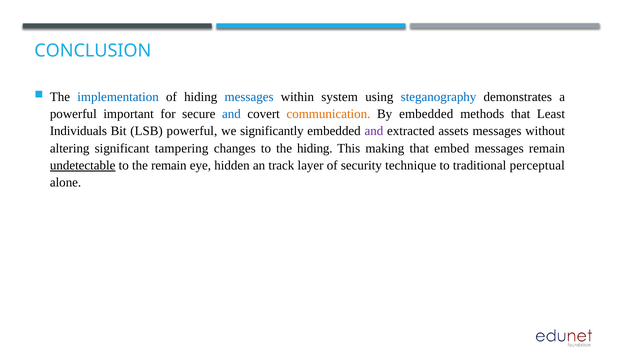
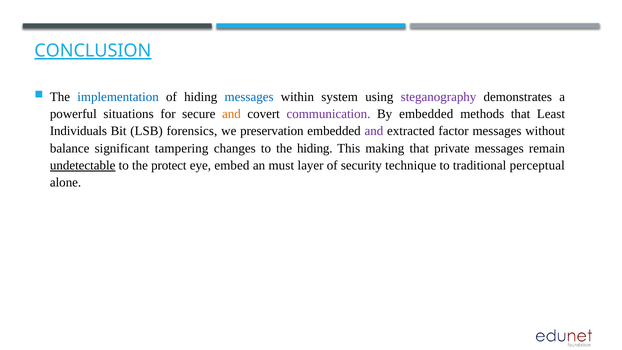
CONCLUSION underline: none -> present (93, 51)
steganography colour: blue -> purple (439, 97)
important: important -> situations (129, 114)
and colour: blue -> orange (231, 114)
communication colour: orange -> purple (328, 114)
LSB powerful: powerful -> forensics (192, 131)
significantly: significantly -> preservation (272, 131)
assets: assets -> factor (454, 131)
altering: altering -> balance (70, 148)
embed: embed -> private (452, 148)
the remain: remain -> protect (169, 165)
hidden: hidden -> embed (232, 165)
track: track -> must (281, 165)
